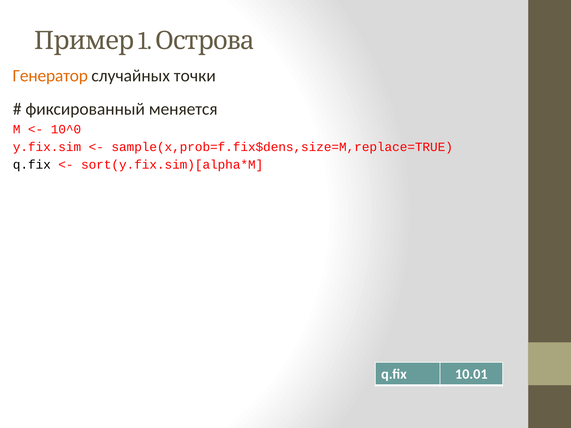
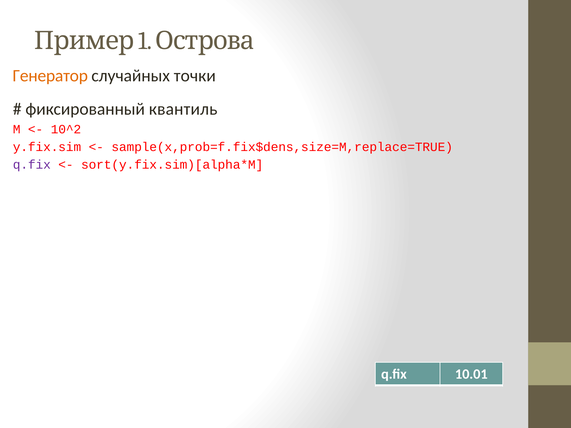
меняется: меняется -> квантиль (183, 109)
10^0: 10^0 -> 10^2 (66, 129)
q.fix colour: black -> purple (32, 165)
